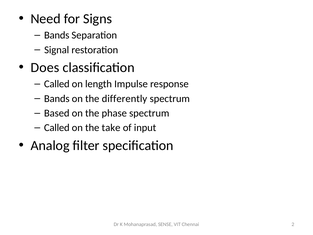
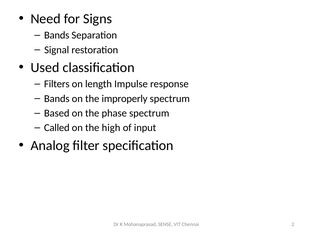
Does: Does -> Used (45, 67)
Called: Called -> Filters (57, 84)
differently: differently -> improperly (125, 98)
take: take -> high (111, 128)
